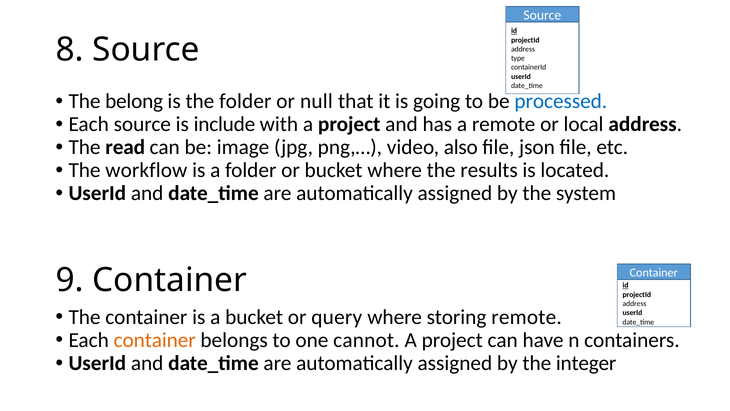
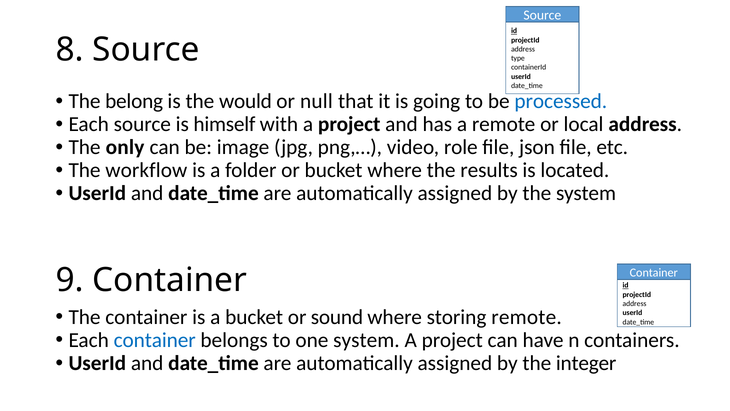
the folder: folder -> would (245, 101)
include: include -> himself (224, 124)
read: read -> only (125, 147)
also: also -> role (461, 147)
query: query -> sound (337, 317)
container colour: orange -> blue (155, 340)
one cannot: cannot -> system (366, 340)
